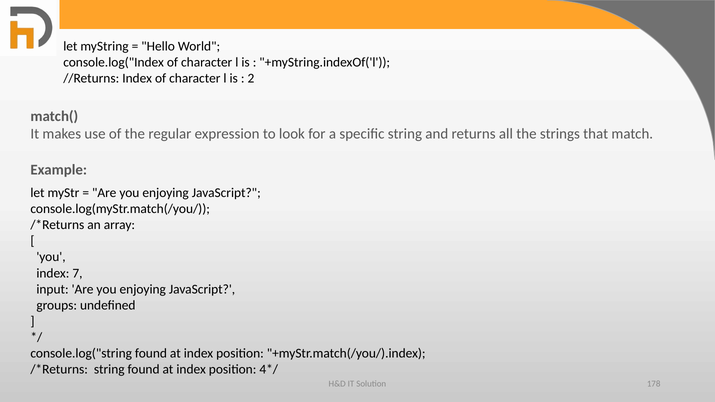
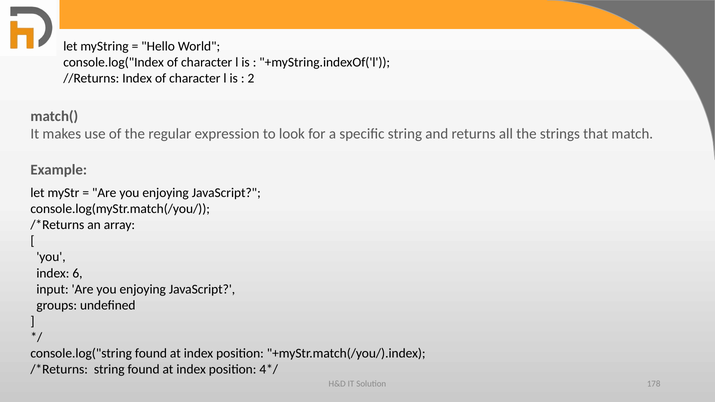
7: 7 -> 6 (77, 273)
